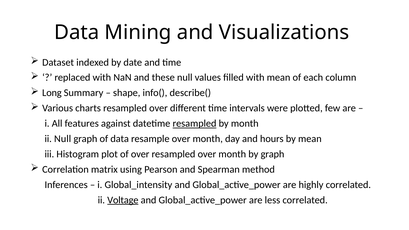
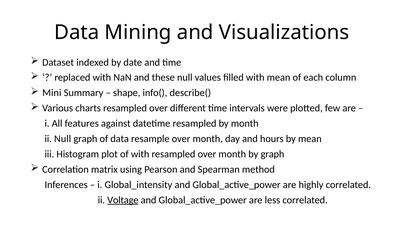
Long: Long -> Mini (52, 93)
resampled underline: present -> none (195, 124)
of over: over -> with (140, 154)
